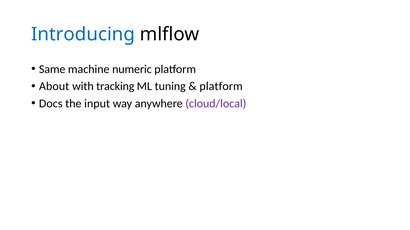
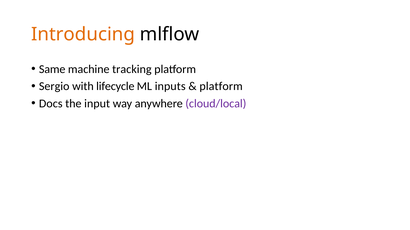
Introducing colour: blue -> orange (83, 34)
numeric: numeric -> tracking (132, 69)
About: About -> Sergio (54, 87)
tracking: tracking -> lifecycle (115, 87)
tuning: tuning -> inputs (170, 87)
